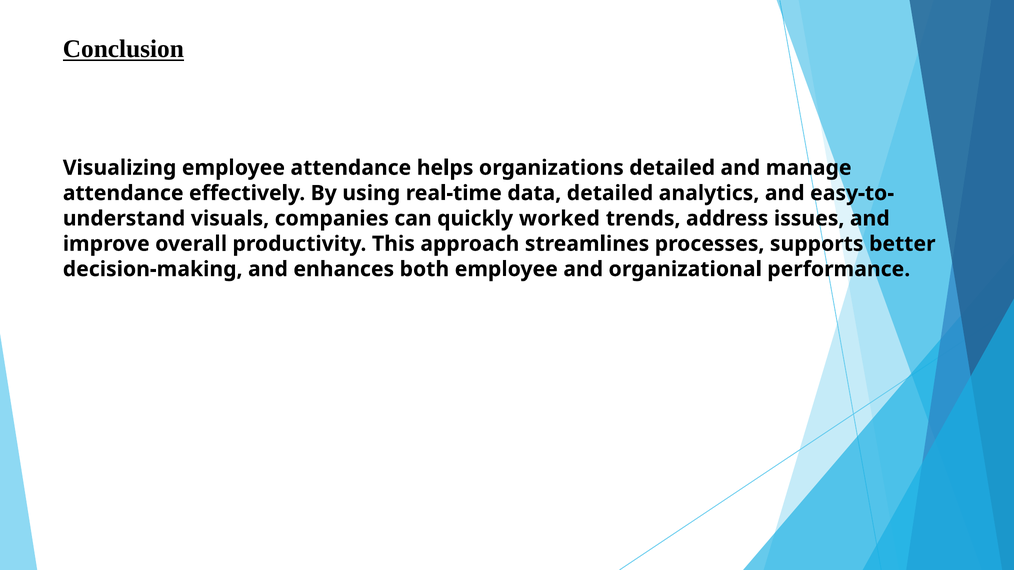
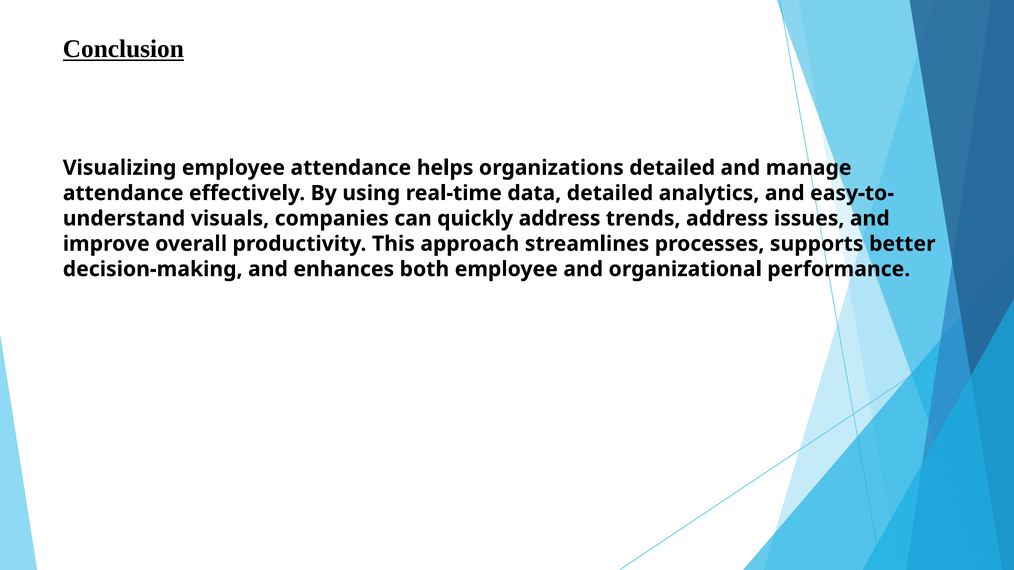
quickly worked: worked -> address (560, 219)
